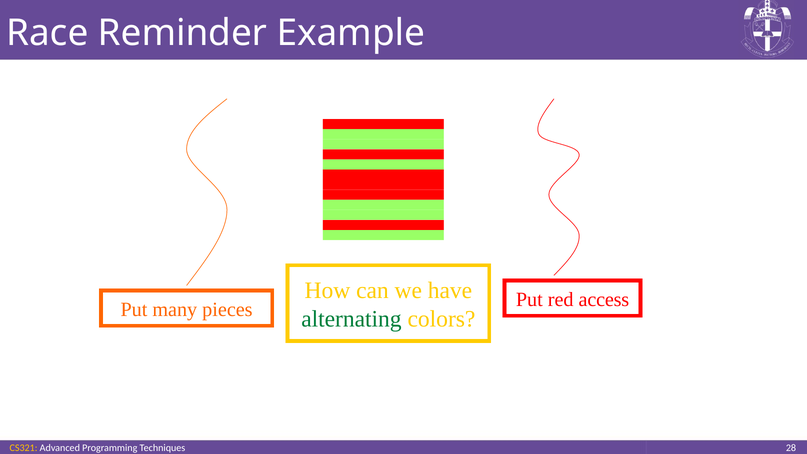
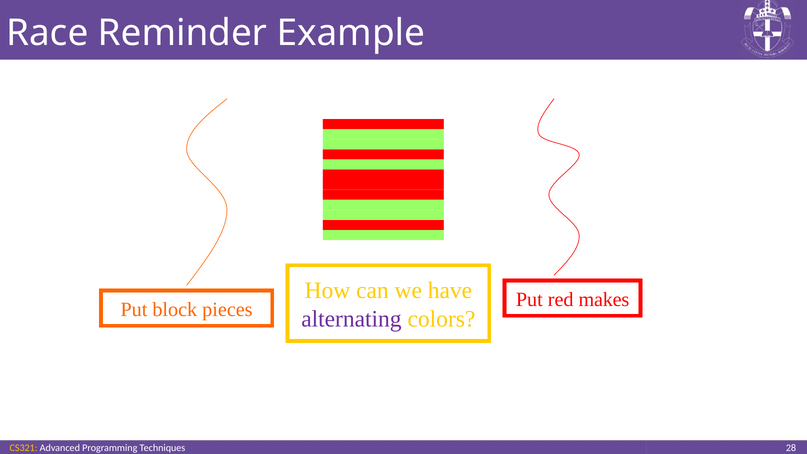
many: many -> block (175, 310)
access: access -> makes (604, 299)
alternating colour: green -> purple (351, 319)
